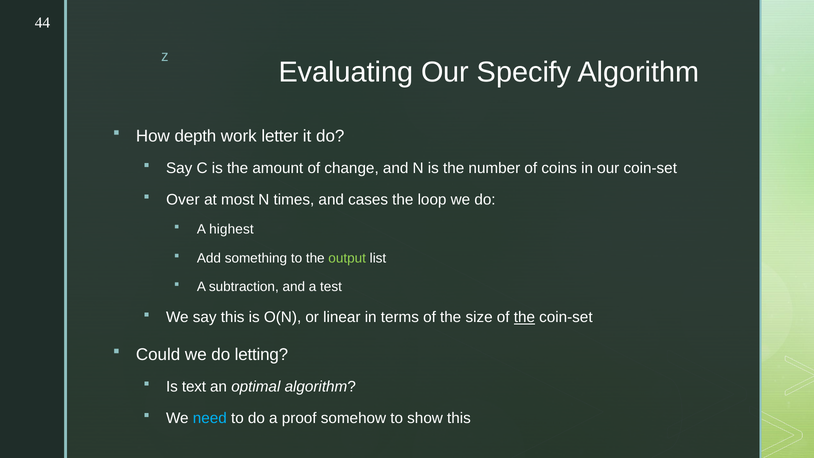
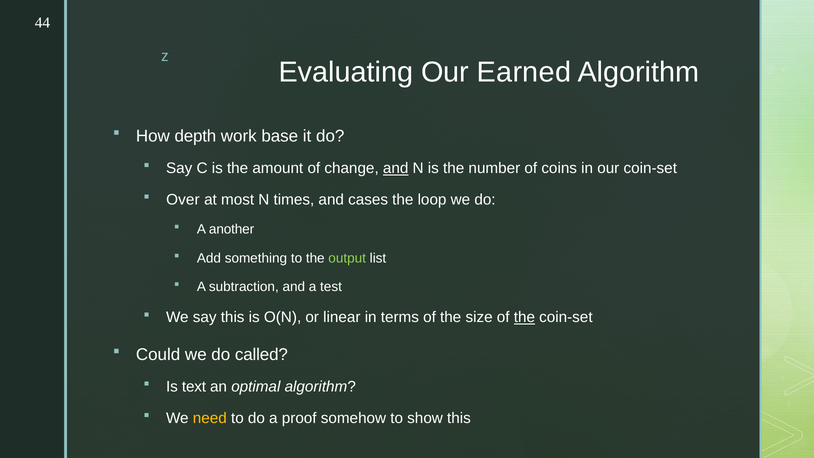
Specify: Specify -> Earned (524, 72)
letter: letter -> base (280, 136)
and underline: none -> present (396, 168)
highest: highest -> another (232, 229)
letting: letting -> called (261, 354)
need colour: light blue -> yellow (210, 418)
